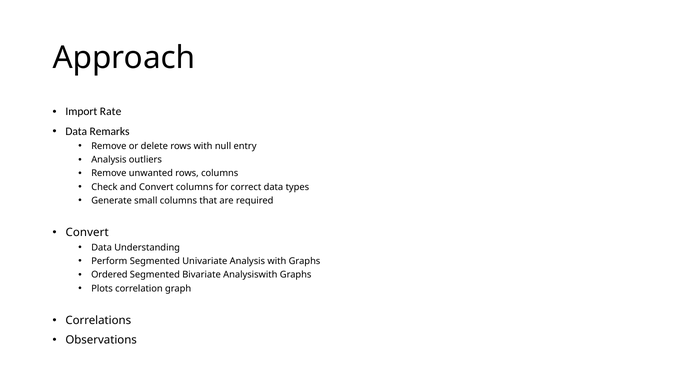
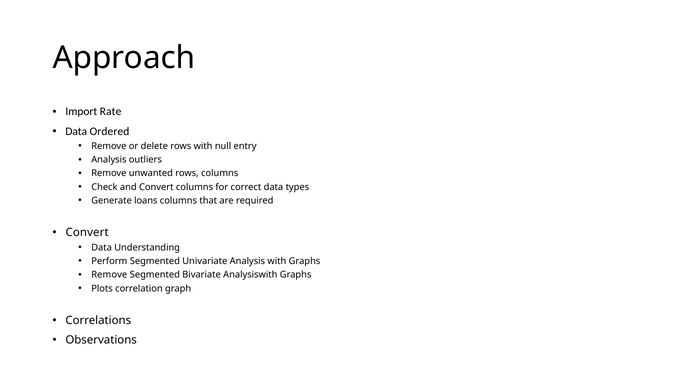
Remarks: Remarks -> Ordered (109, 131)
small: small -> loans (146, 201)
Ordered: Ordered -> Remove (109, 275)
